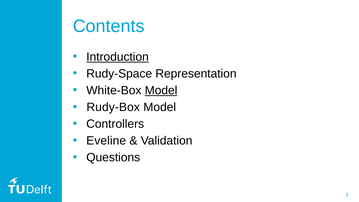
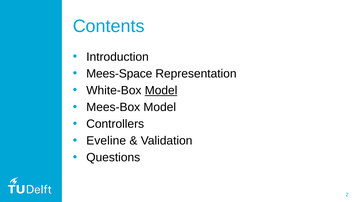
Introduction underline: present -> none (118, 57)
Rudy-Space: Rudy-Space -> Mees-Space (119, 74)
Rudy-Box: Rudy-Box -> Mees-Box (113, 107)
